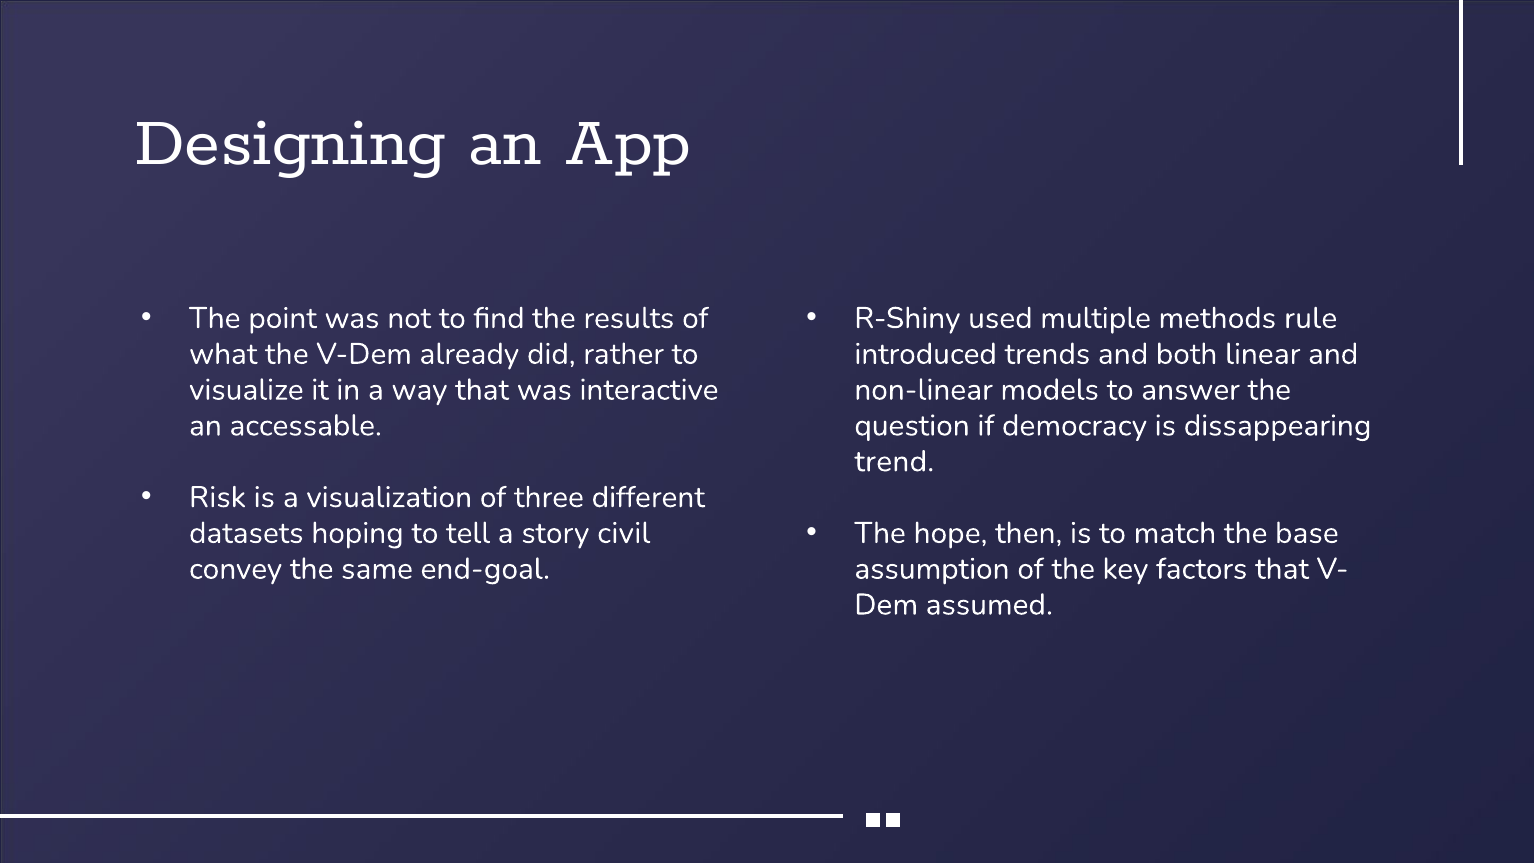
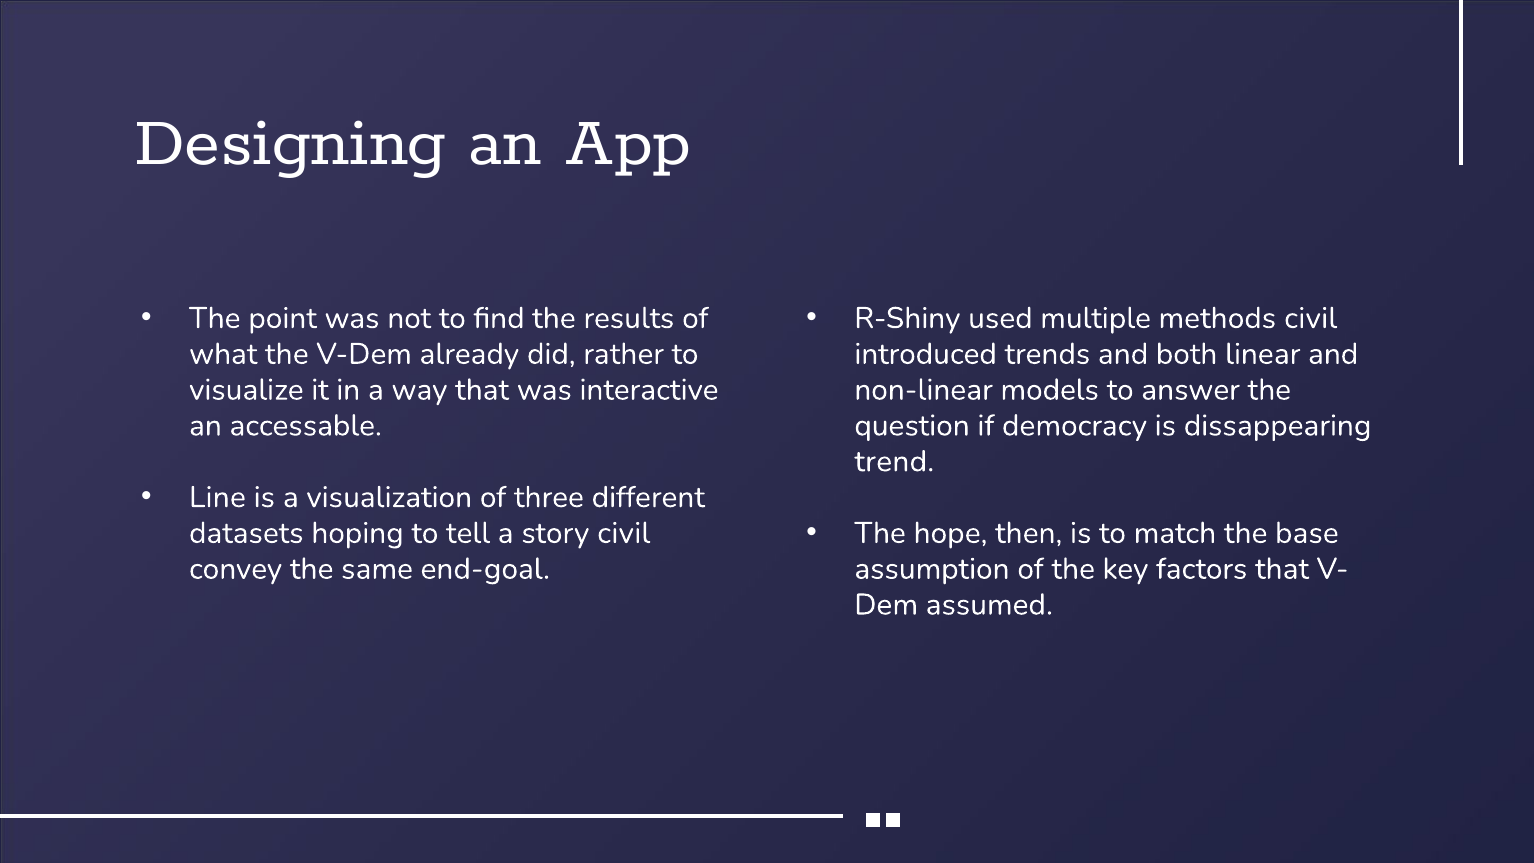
methods rule: rule -> civil (1311, 318)
Risk: Risk -> Line (217, 497)
